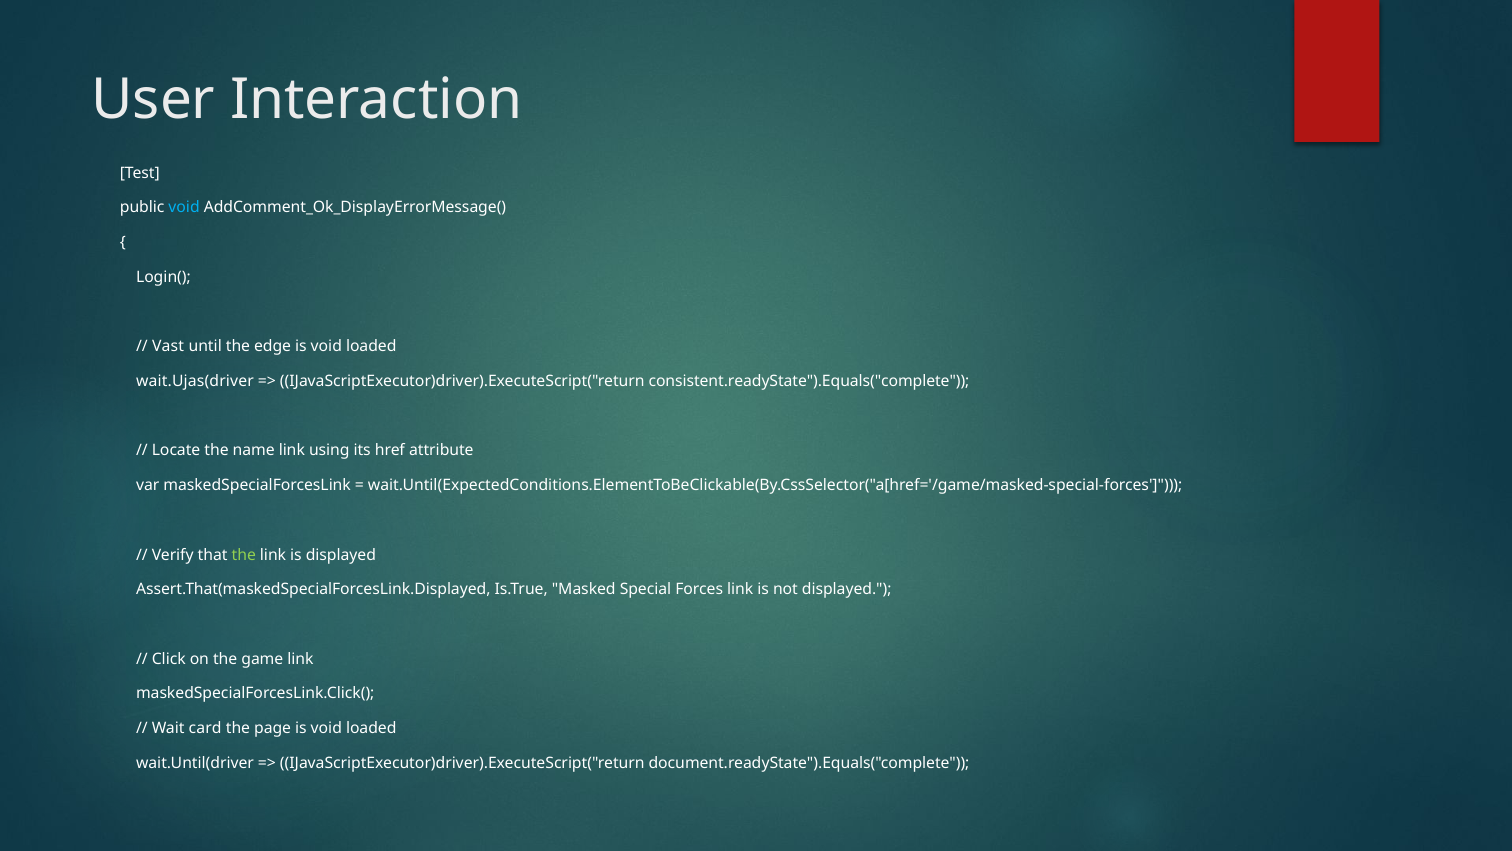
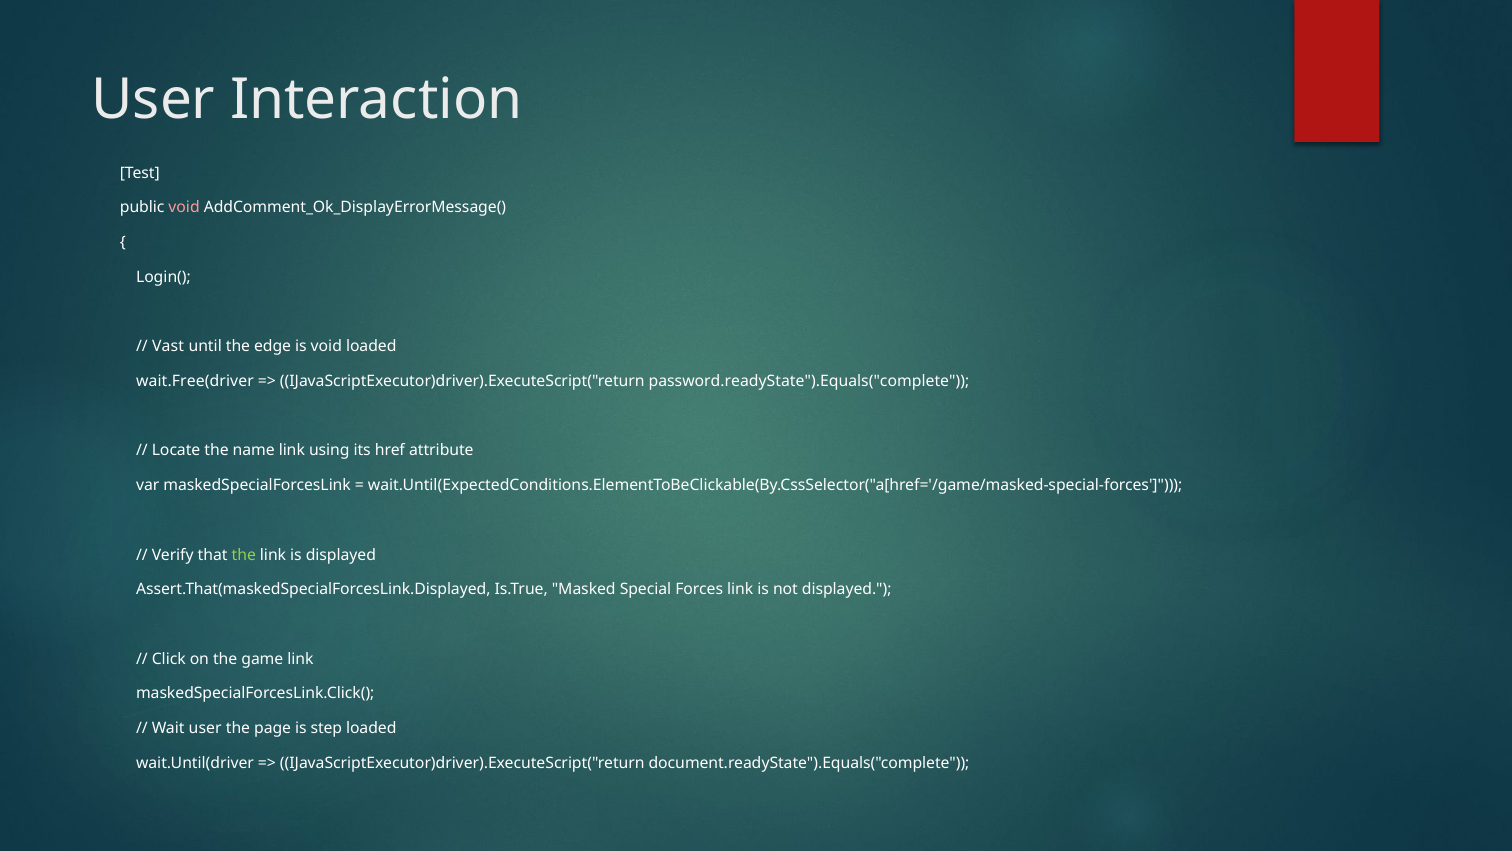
void colour: light blue -> pink (184, 208)
wait.Ujas(driver: wait.Ujas(driver -> wait.Free(driver (195, 381)
consistent.readyState").Equals("complete: consistent.readyState").Equals("complete -> password.readyState").Equals("complete (809, 381)
Wait card: card -> user (205, 728)
page is void: void -> step (326, 728)
